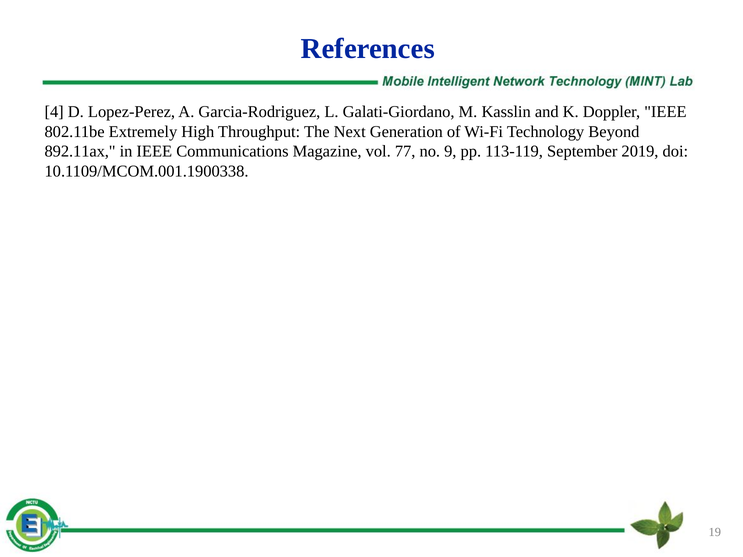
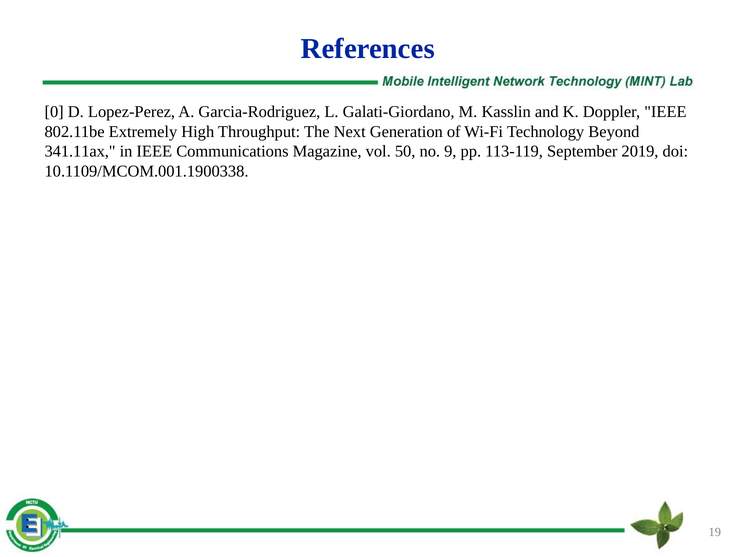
4: 4 -> 0 (54, 112)
892.11ax: 892.11ax -> 341.11ax (80, 152)
77: 77 -> 50 (405, 152)
